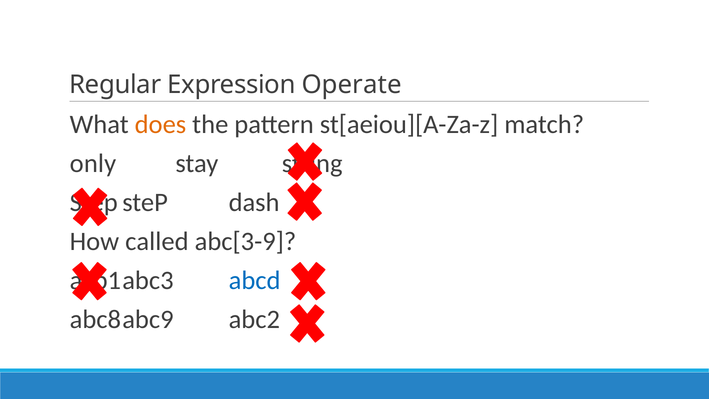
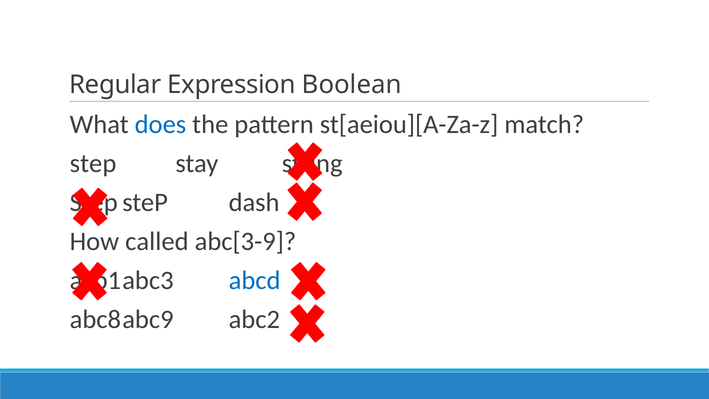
Operate: Operate -> Boolean (352, 85)
does colour: orange -> blue (160, 124)
only: only -> step (93, 163)
